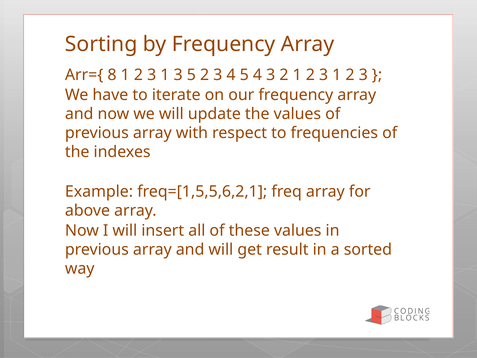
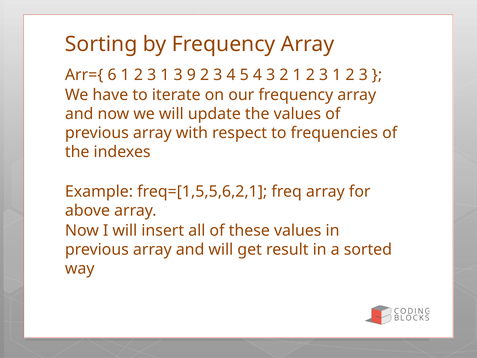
8: 8 -> 6 (112, 75)
3 5: 5 -> 9 (191, 75)
